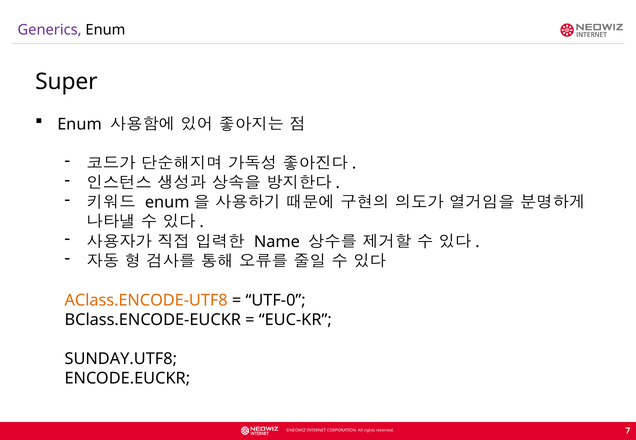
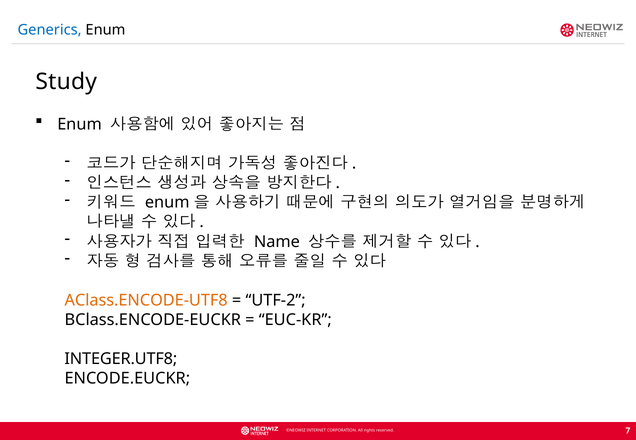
Generics colour: purple -> blue (50, 30)
Super: Super -> Study (66, 82)
UTF-0: UTF-0 -> UTF-2 (276, 301)
SUNDAY.UTF8: SUNDAY.UTF8 -> INTEGER.UTF8 (121, 359)
